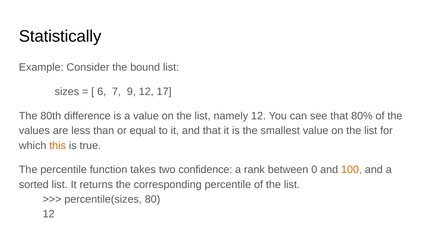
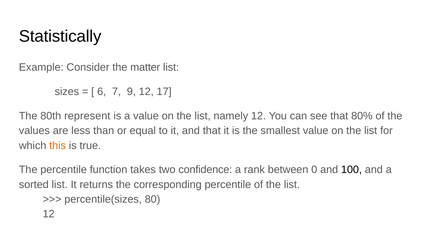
bound: bound -> matter (145, 67)
difference: difference -> represent (87, 116)
100 colour: orange -> black (351, 170)
